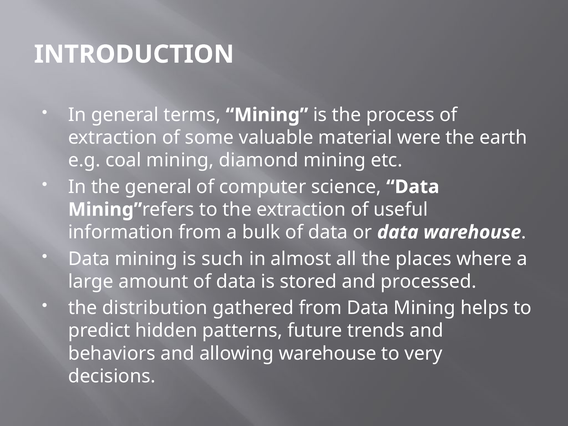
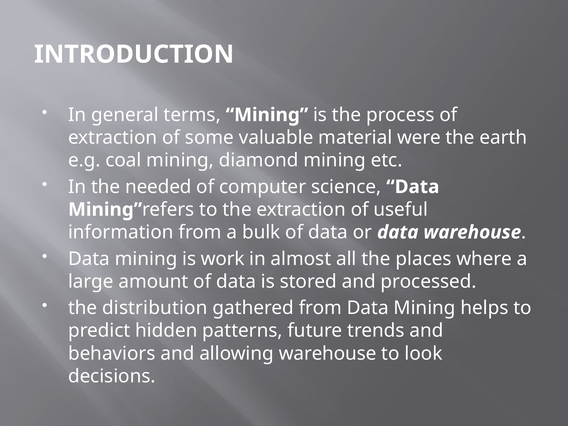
the general: general -> needed (158, 187)
such: such -> work (223, 259)
very: very -> look (423, 353)
